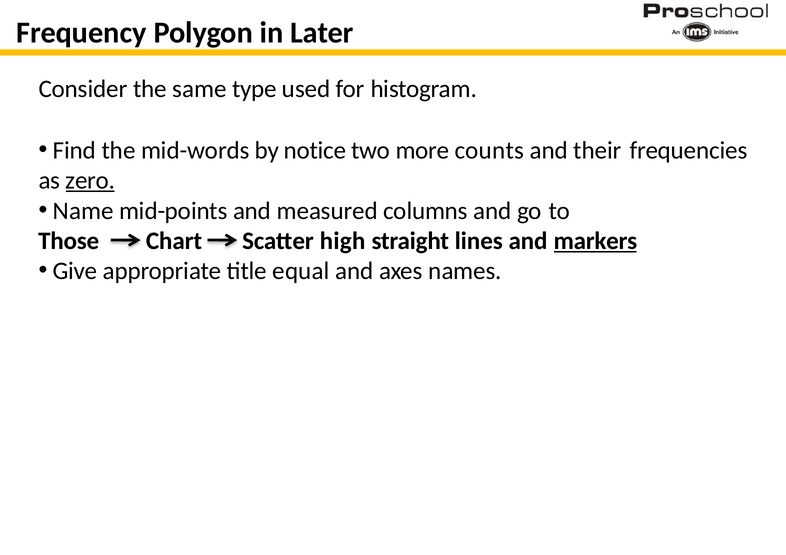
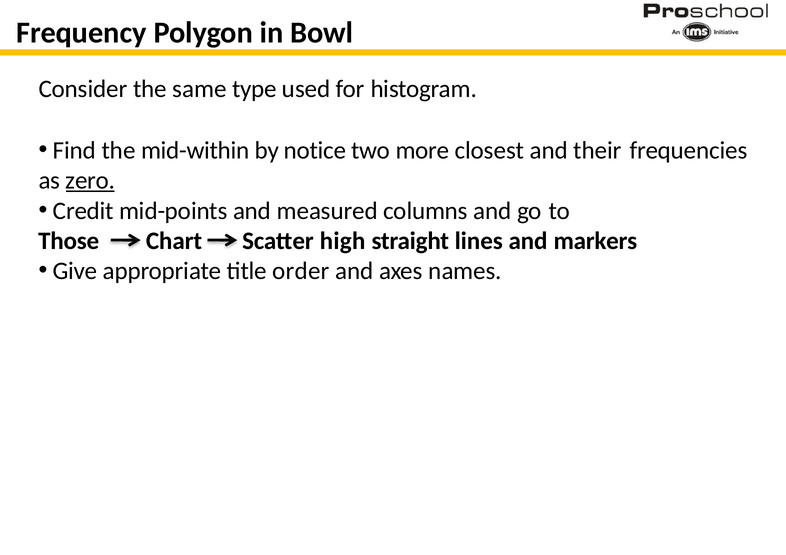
Later: Later -> Bowl (322, 33)
mid-words: mid-words -> mid-within (195, 151)
counts: counts -> closest (489, 151)
Name: Name -> Credit (83, 211)
markers underline: present -> none (595, 241)
equal: equal -> order (301, 271)
